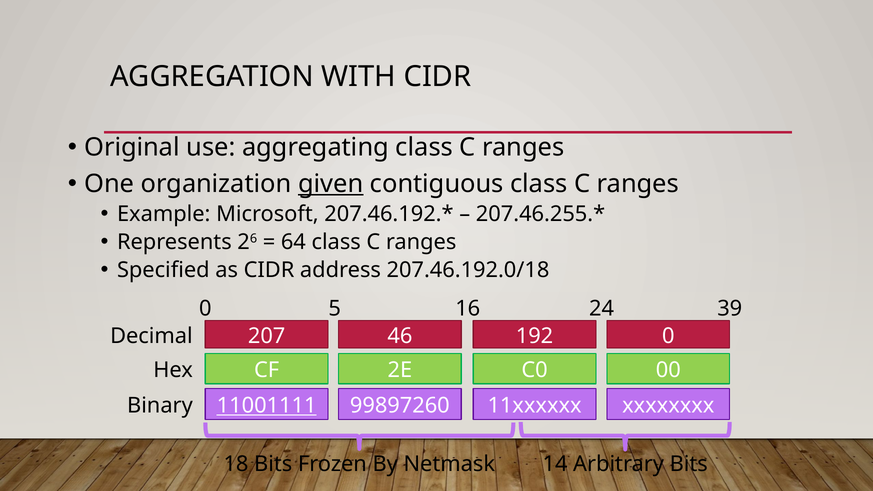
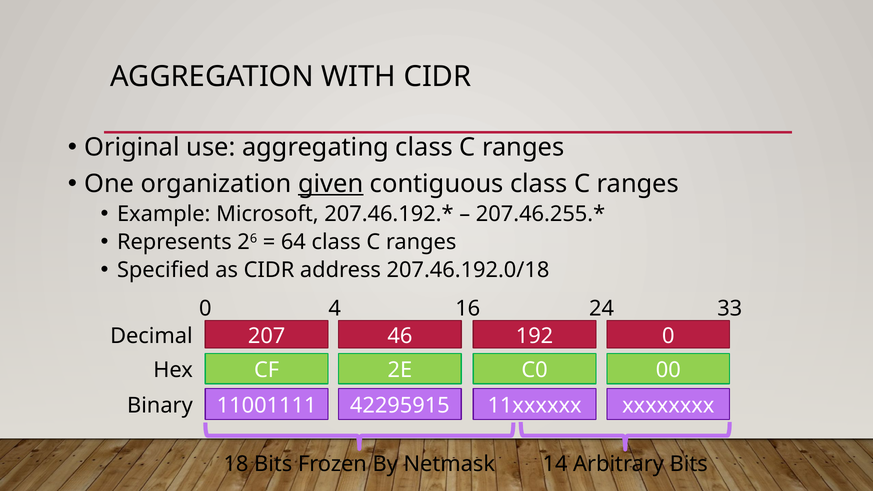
5: 5 -> 4 (335, 309)
39: 39 -> 33 (730, 309)
11001111 underline: present -> none (267, 406)
99897260: 99897260 -> 42295915 (400, 406)
